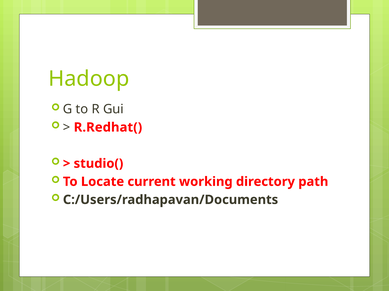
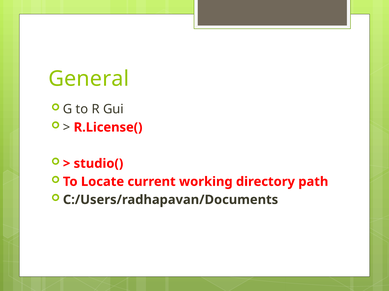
Hadoop: Hadoop -> General (89, 79)
R.Redhat(: R.Redhat( -> R.License( (108, 128)
